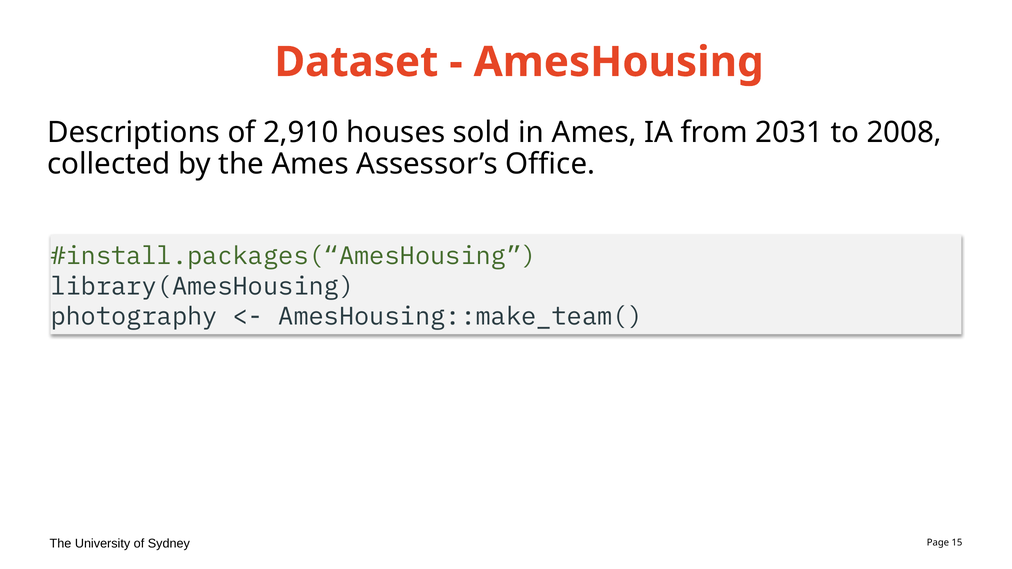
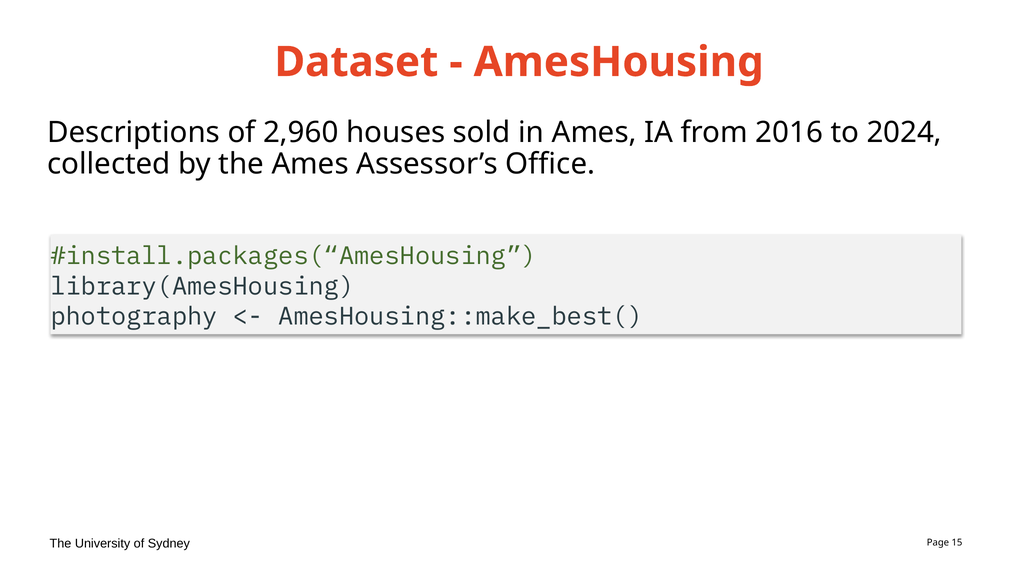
2,910: 2,910 -> 2,960 (301, 132)
2031: 2031 -> 2016 (789, 132)
2008: 2008 -> 2024 (904, 132)
AmesHousing::make_team(: AmesHousing::make_team( -> AmesHousing::make_best( (461, 317)
